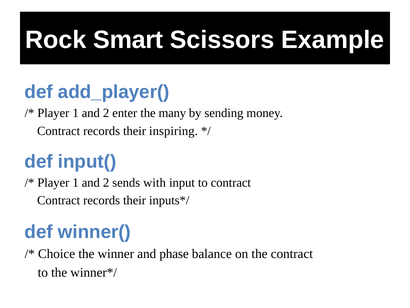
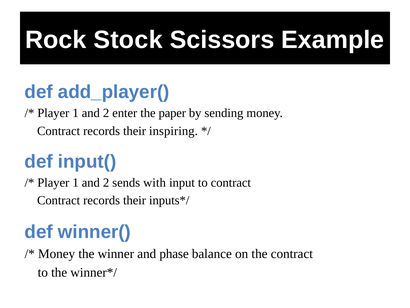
Smart: Smart -> Stock (128, 40)
many: many -> paper (172, 113)
Choice: Choice -> Money (57, 253)
